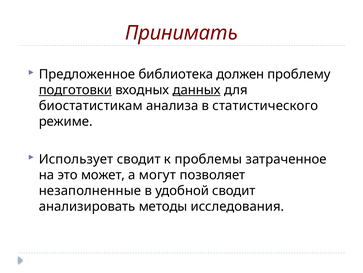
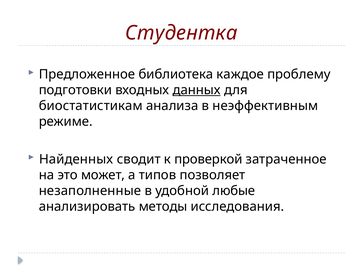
Принимать: Принимать -> Студентка (181, 33)
должен: должен -> каждое (240, 74)
подготовки underline: present -> none (75, 90)
статистического: статистического -> неэффективным (265, 106)
Использует: Использует -> Найденных (76, 159)
проблемы: проблемы -> проверкой (208, 159)
могут: могут -> типов (158, 174)
удобной сводит: сводит -> любые (234, 190)
